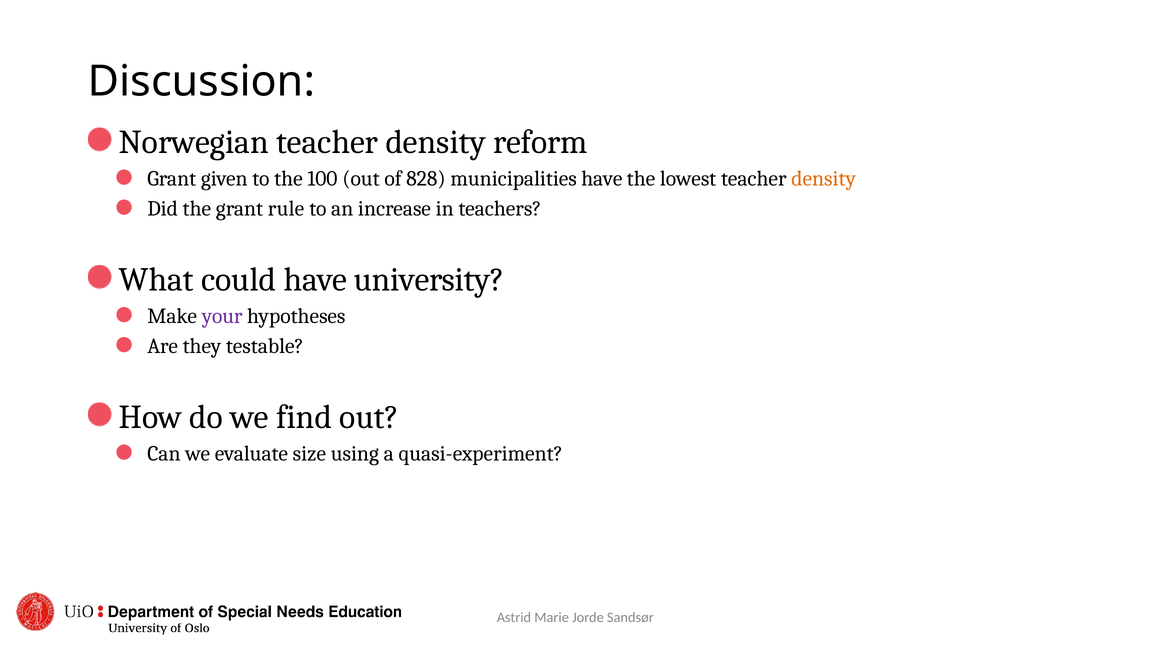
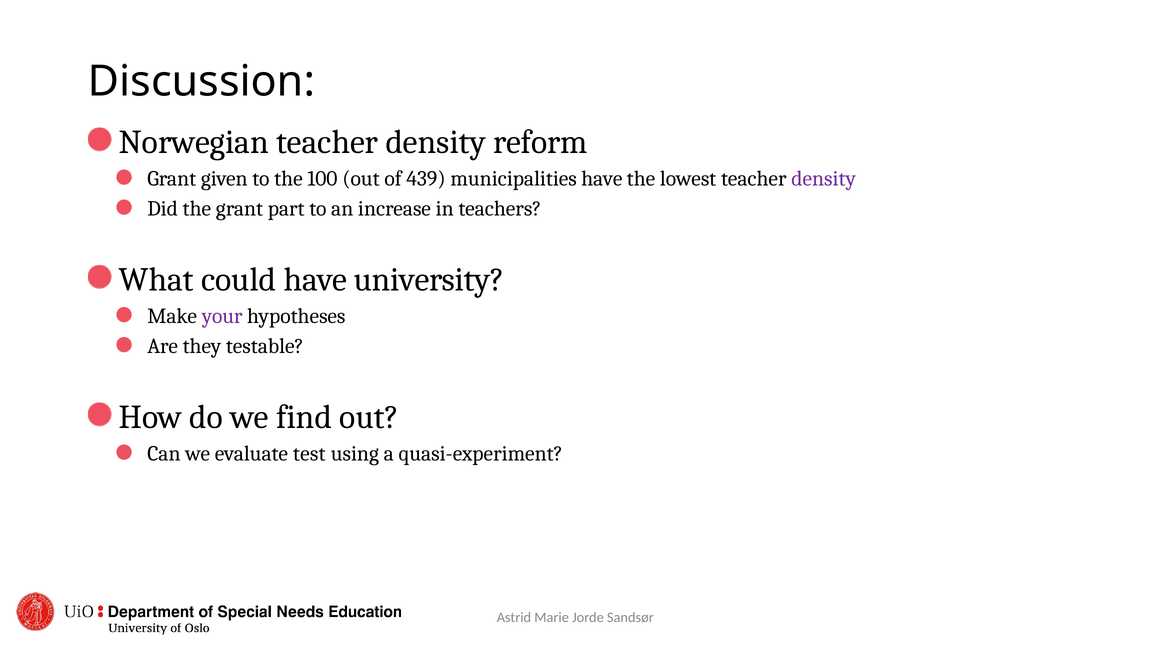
828: 828 -> 439 (426, 179)
density colour: orange -> purple (824, 179)
rule: rule -> part (286, 209)
size: size -> test (309, 454)
